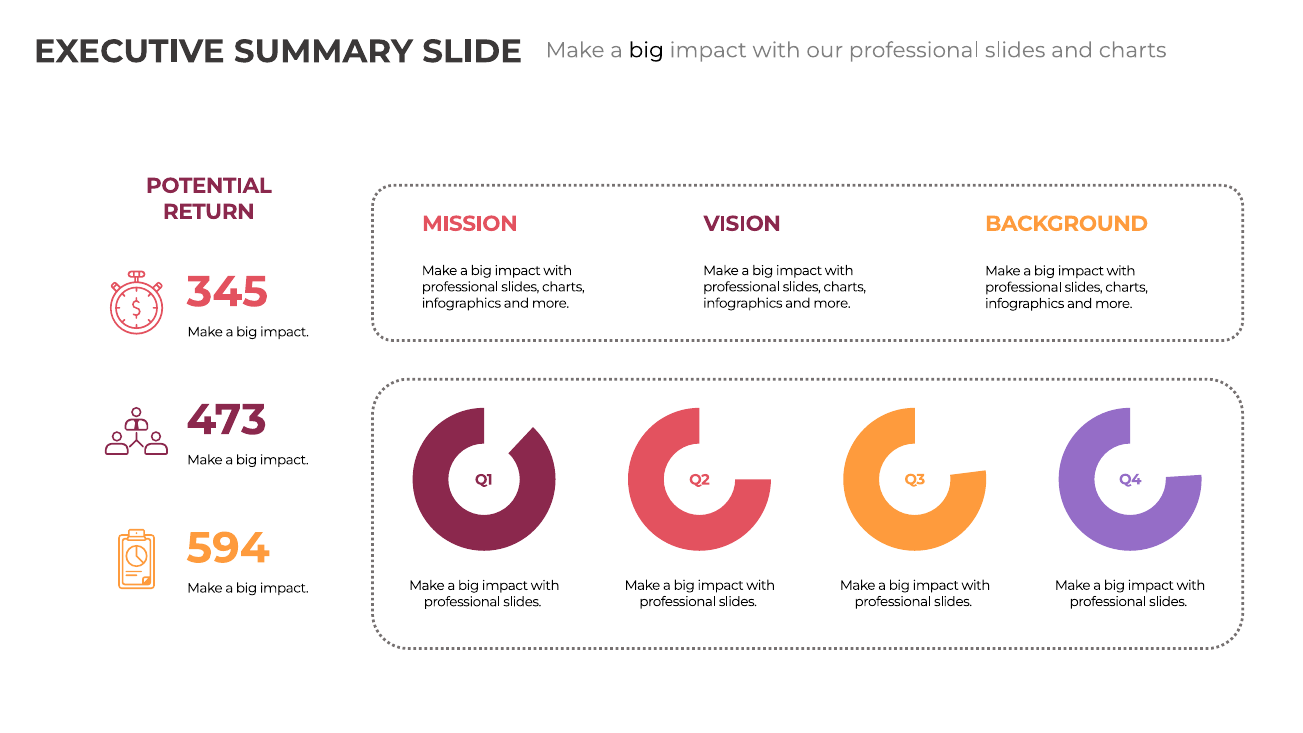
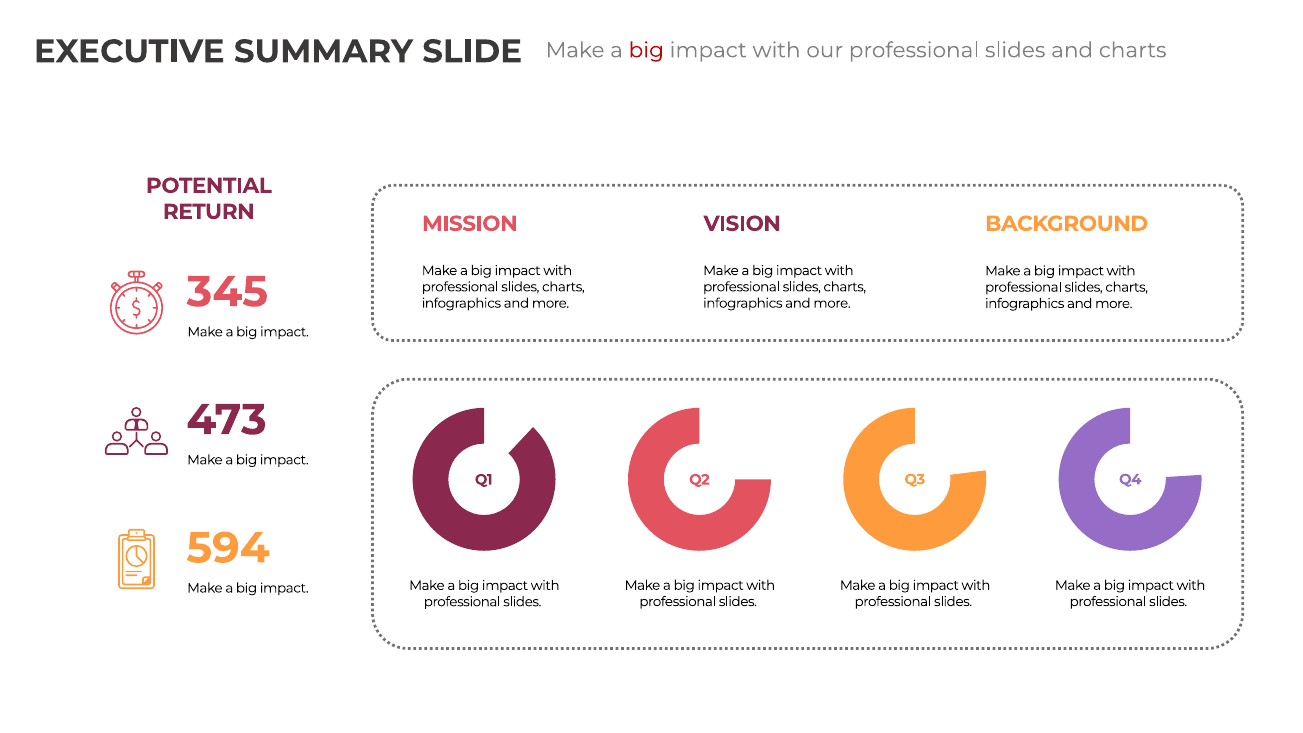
big colour: black -> red (646, 50)
